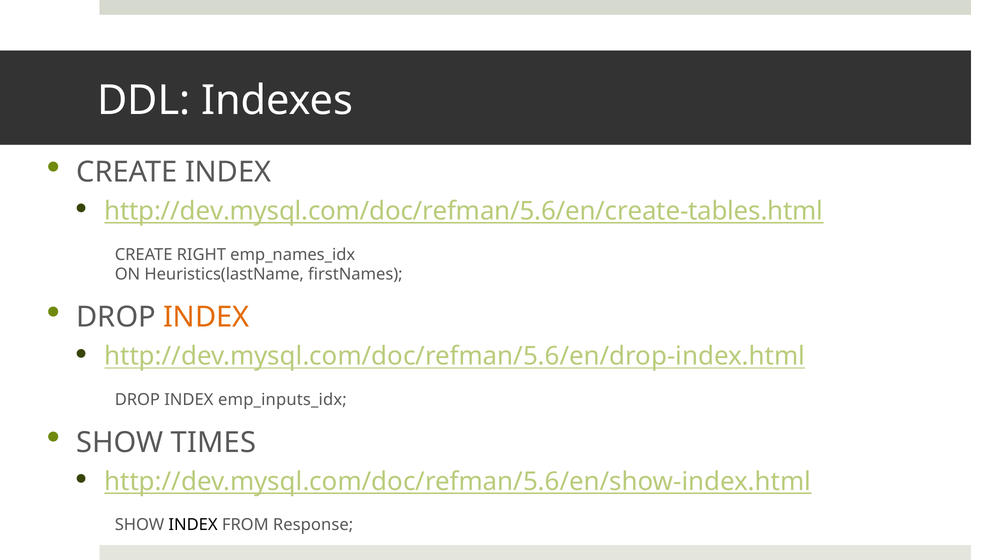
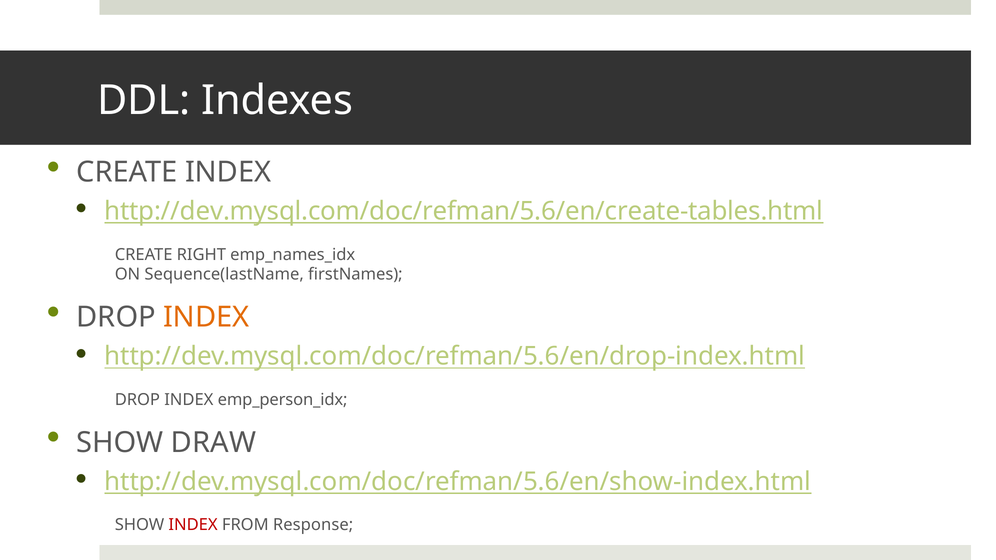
Heuristics(lastName: Heuristics(lastName -> Sequence(lastName (224, 275)
emp_inputs_idx: emp_inputs_idx -> emp_person_idx (283, 400)
TIMES: TIMES -> DRAW (213, 443)
INDEX colour: black -> red (193, 525)
